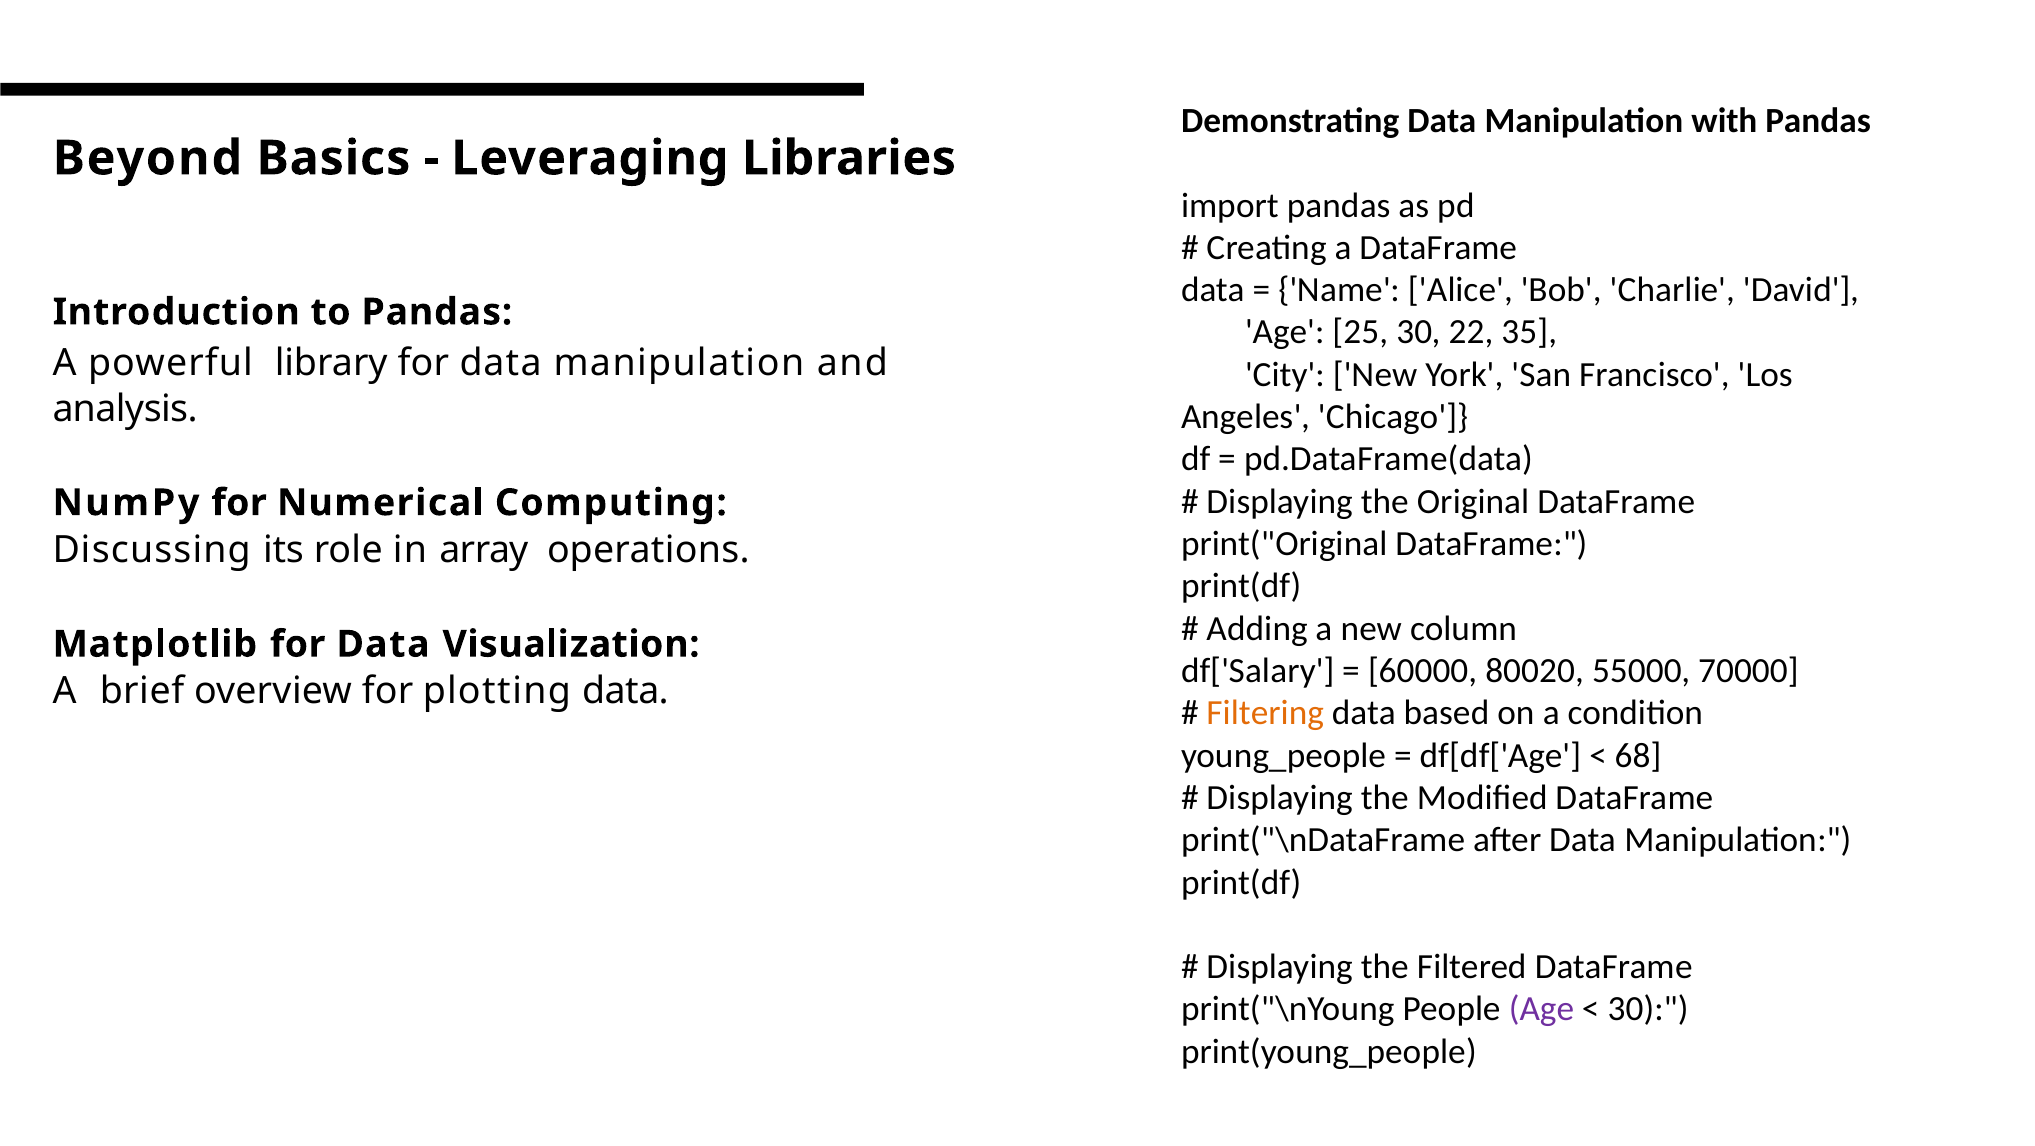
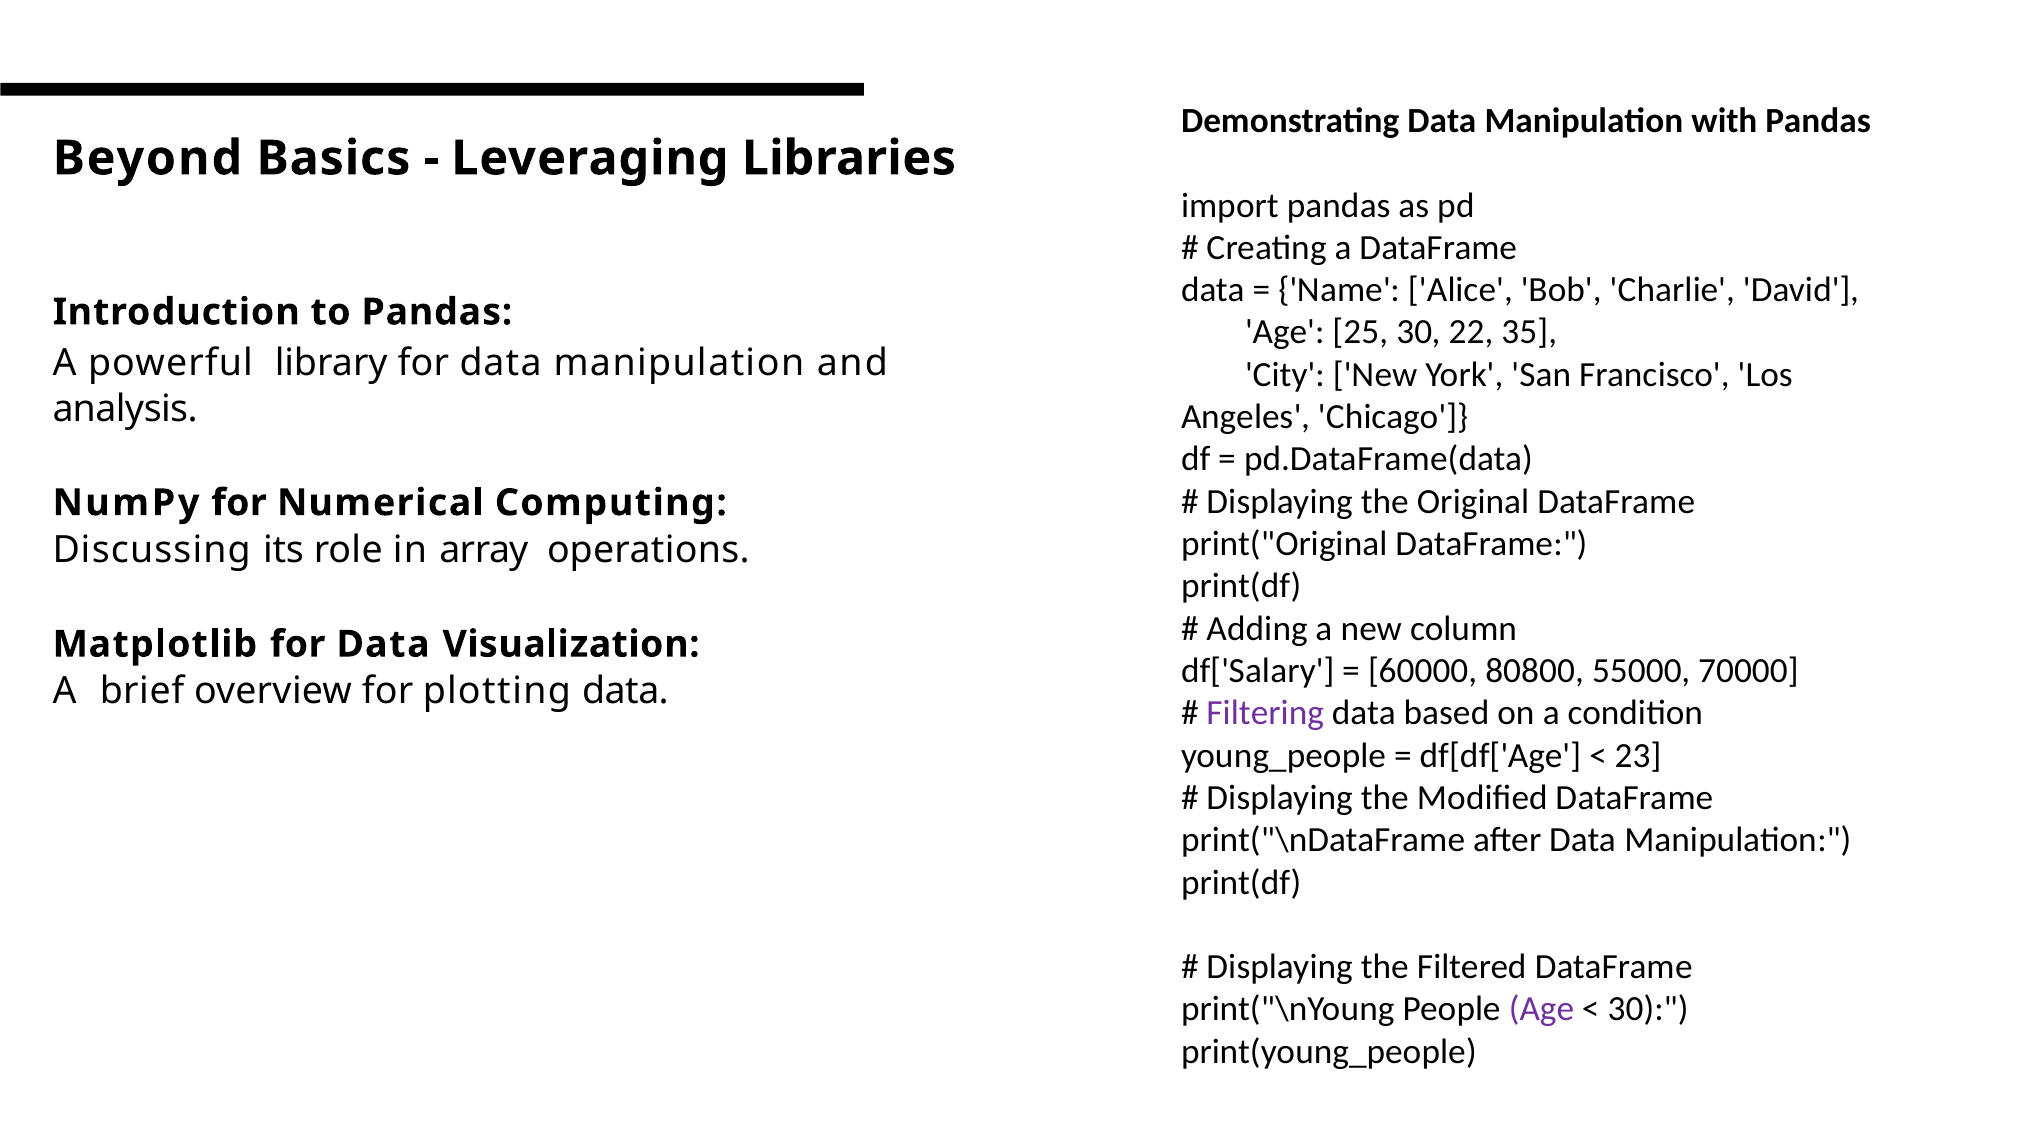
80020: 80020 -> 80800 (1535, 671)
Filtering colour: orange -> purple (1265, 713)
68: 68 -> 23 (1638, 755)
